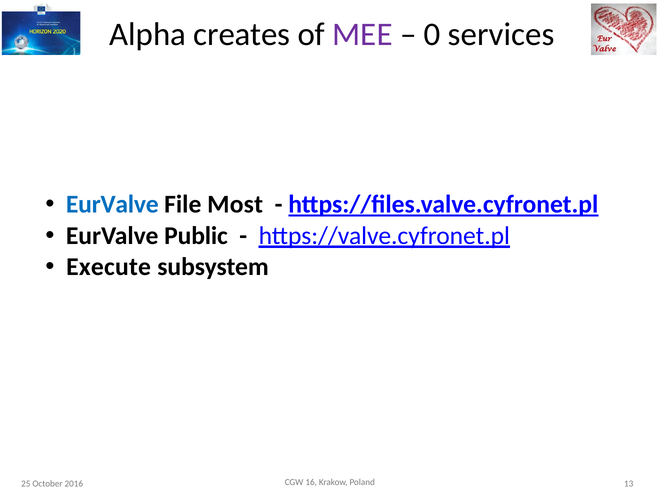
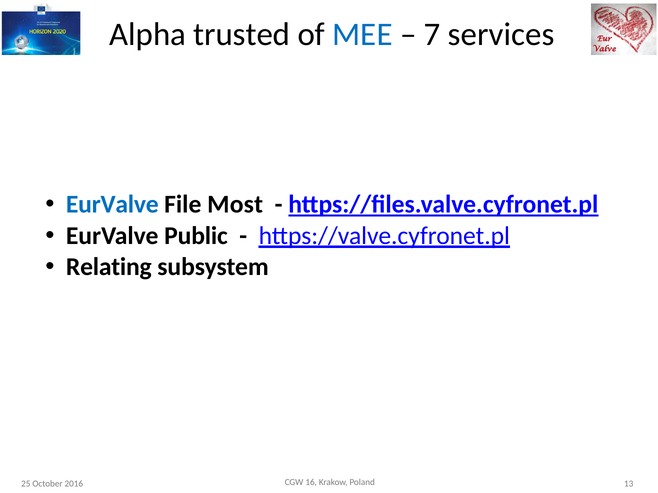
creates: creates -> trusted (242, 35)
MEE colour: purple -> blue (362, 35)
0: 0 -> 7 (432, 35)
Execute: Execute -> Relating (109, 267)
